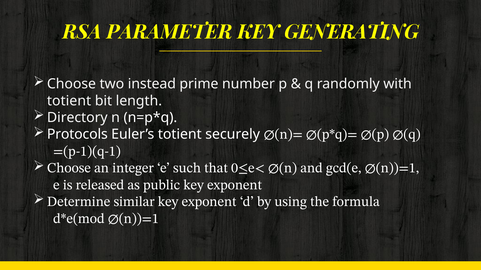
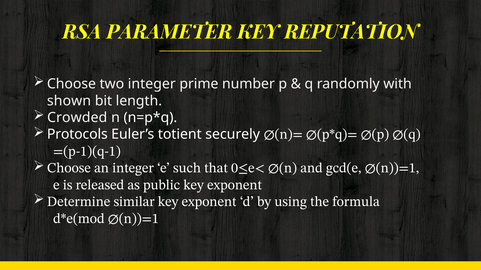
GENERATING: GENERATING -> REPUTATION (351, 32)
two instead: instead -> integer (152, 84)
totient: totient -> shown (69, 101)
Directory: Directory -> Crowded (77, 118)
